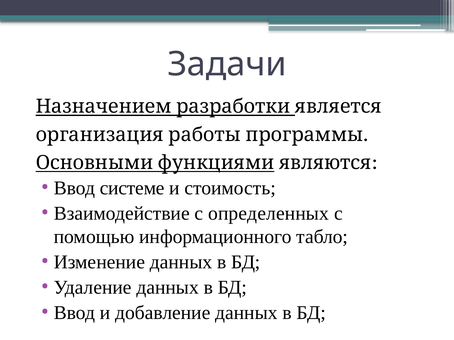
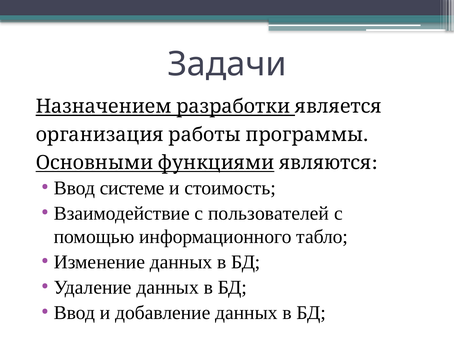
определенных: определенных -> пользователей (269, 214)
